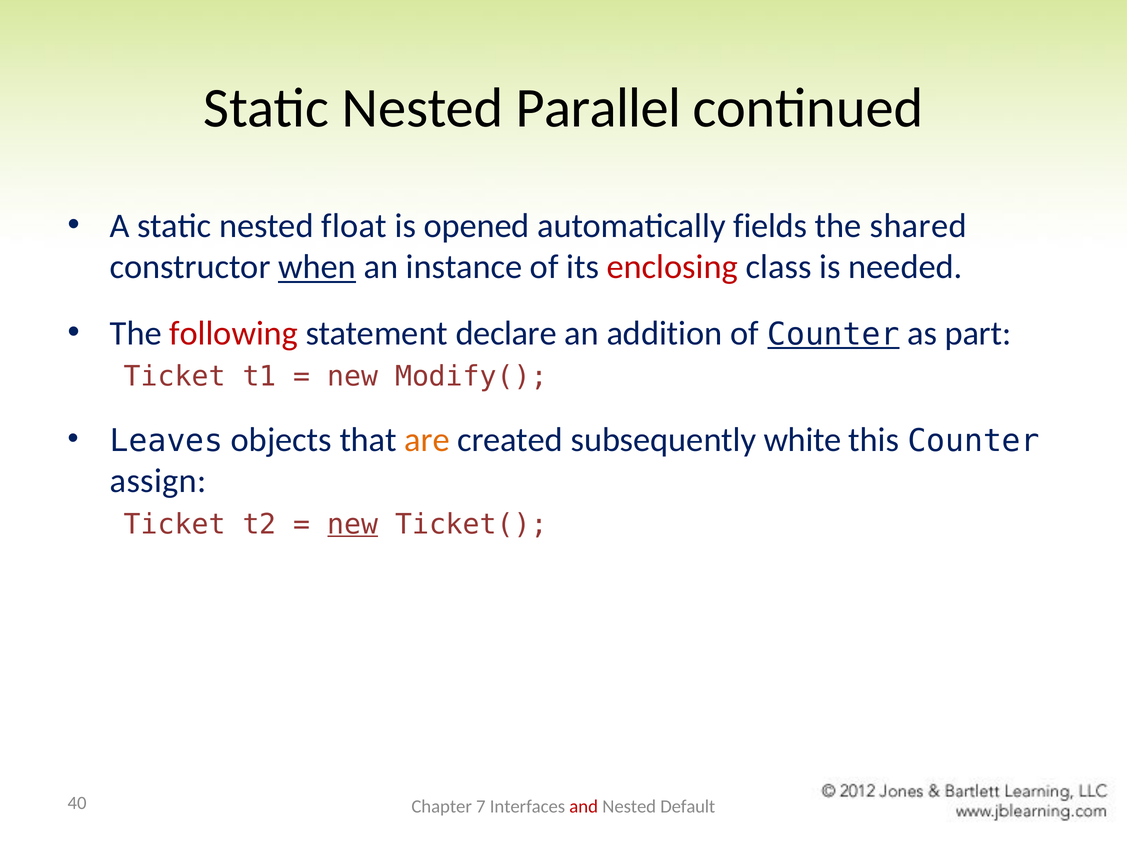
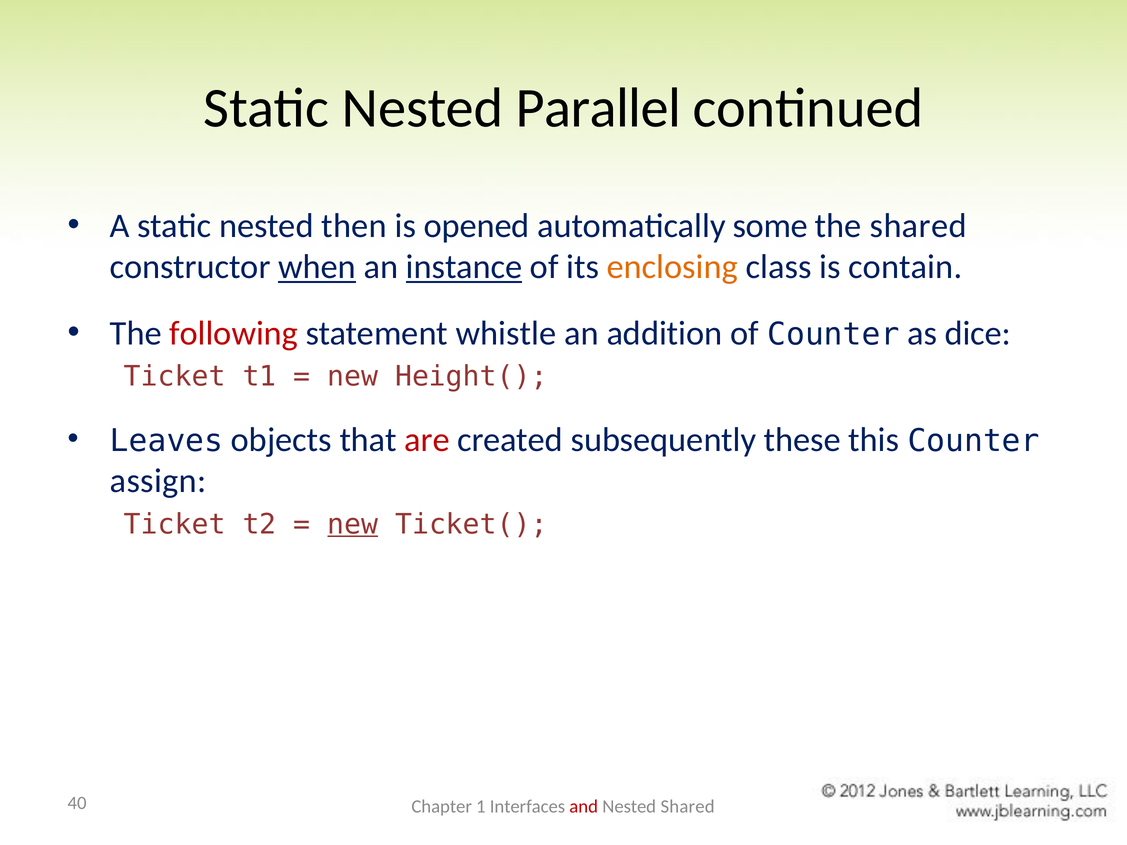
float: float -> then (354, 226)
fields: fields -> some (770, 226)
instance underline: none -> present (464, 267)
enclosing colour: red -> orange (672, 267)
needed: needed -> contain (905, 267)
declare: declare -> whistle (506, 333)
Counter underline: present -> none (833, 334)
part: part -> dice (978, 333)
Modify(: Modify( -> Height( (471, 377)
are colour: orange -> red (427, 440)
white: white -> these (802, 440)
7: 7 -> 1 (481, 807)
Nested Default: Default -> Shared (688, 807)
